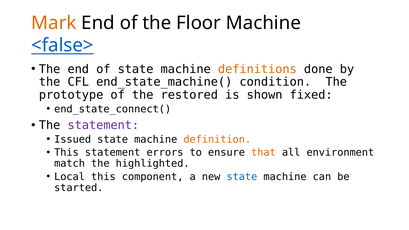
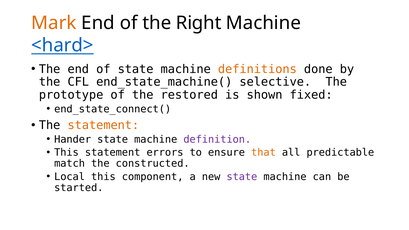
Floor: Floor -> Right (199, 23)
<false>: <false> -> <hard> (62, 45)
condition: condition -> selective (275, 82)
statement colour: purple -> orange (103, 125)
Issued: Issued -> Hander (73, 139)
definition colour: orange -> purple (217, 139)
environment: environment -> predictable (340, 152)
highlighted: highlighted -> constructed (153, 164)
state colour: blue -> purple (242, 177)
